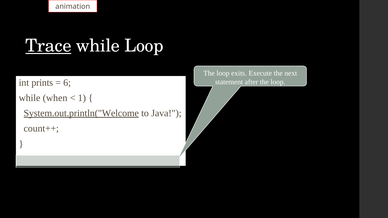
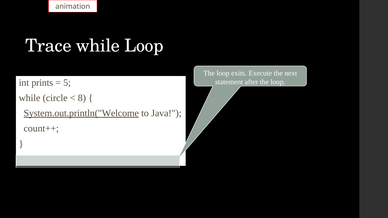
Trace underline: present -> none (48, 46)
6: 6 -> 5 (67, 83)
when: when -> circle (55, 98)
1: 1 -> 8 (82, 98)
